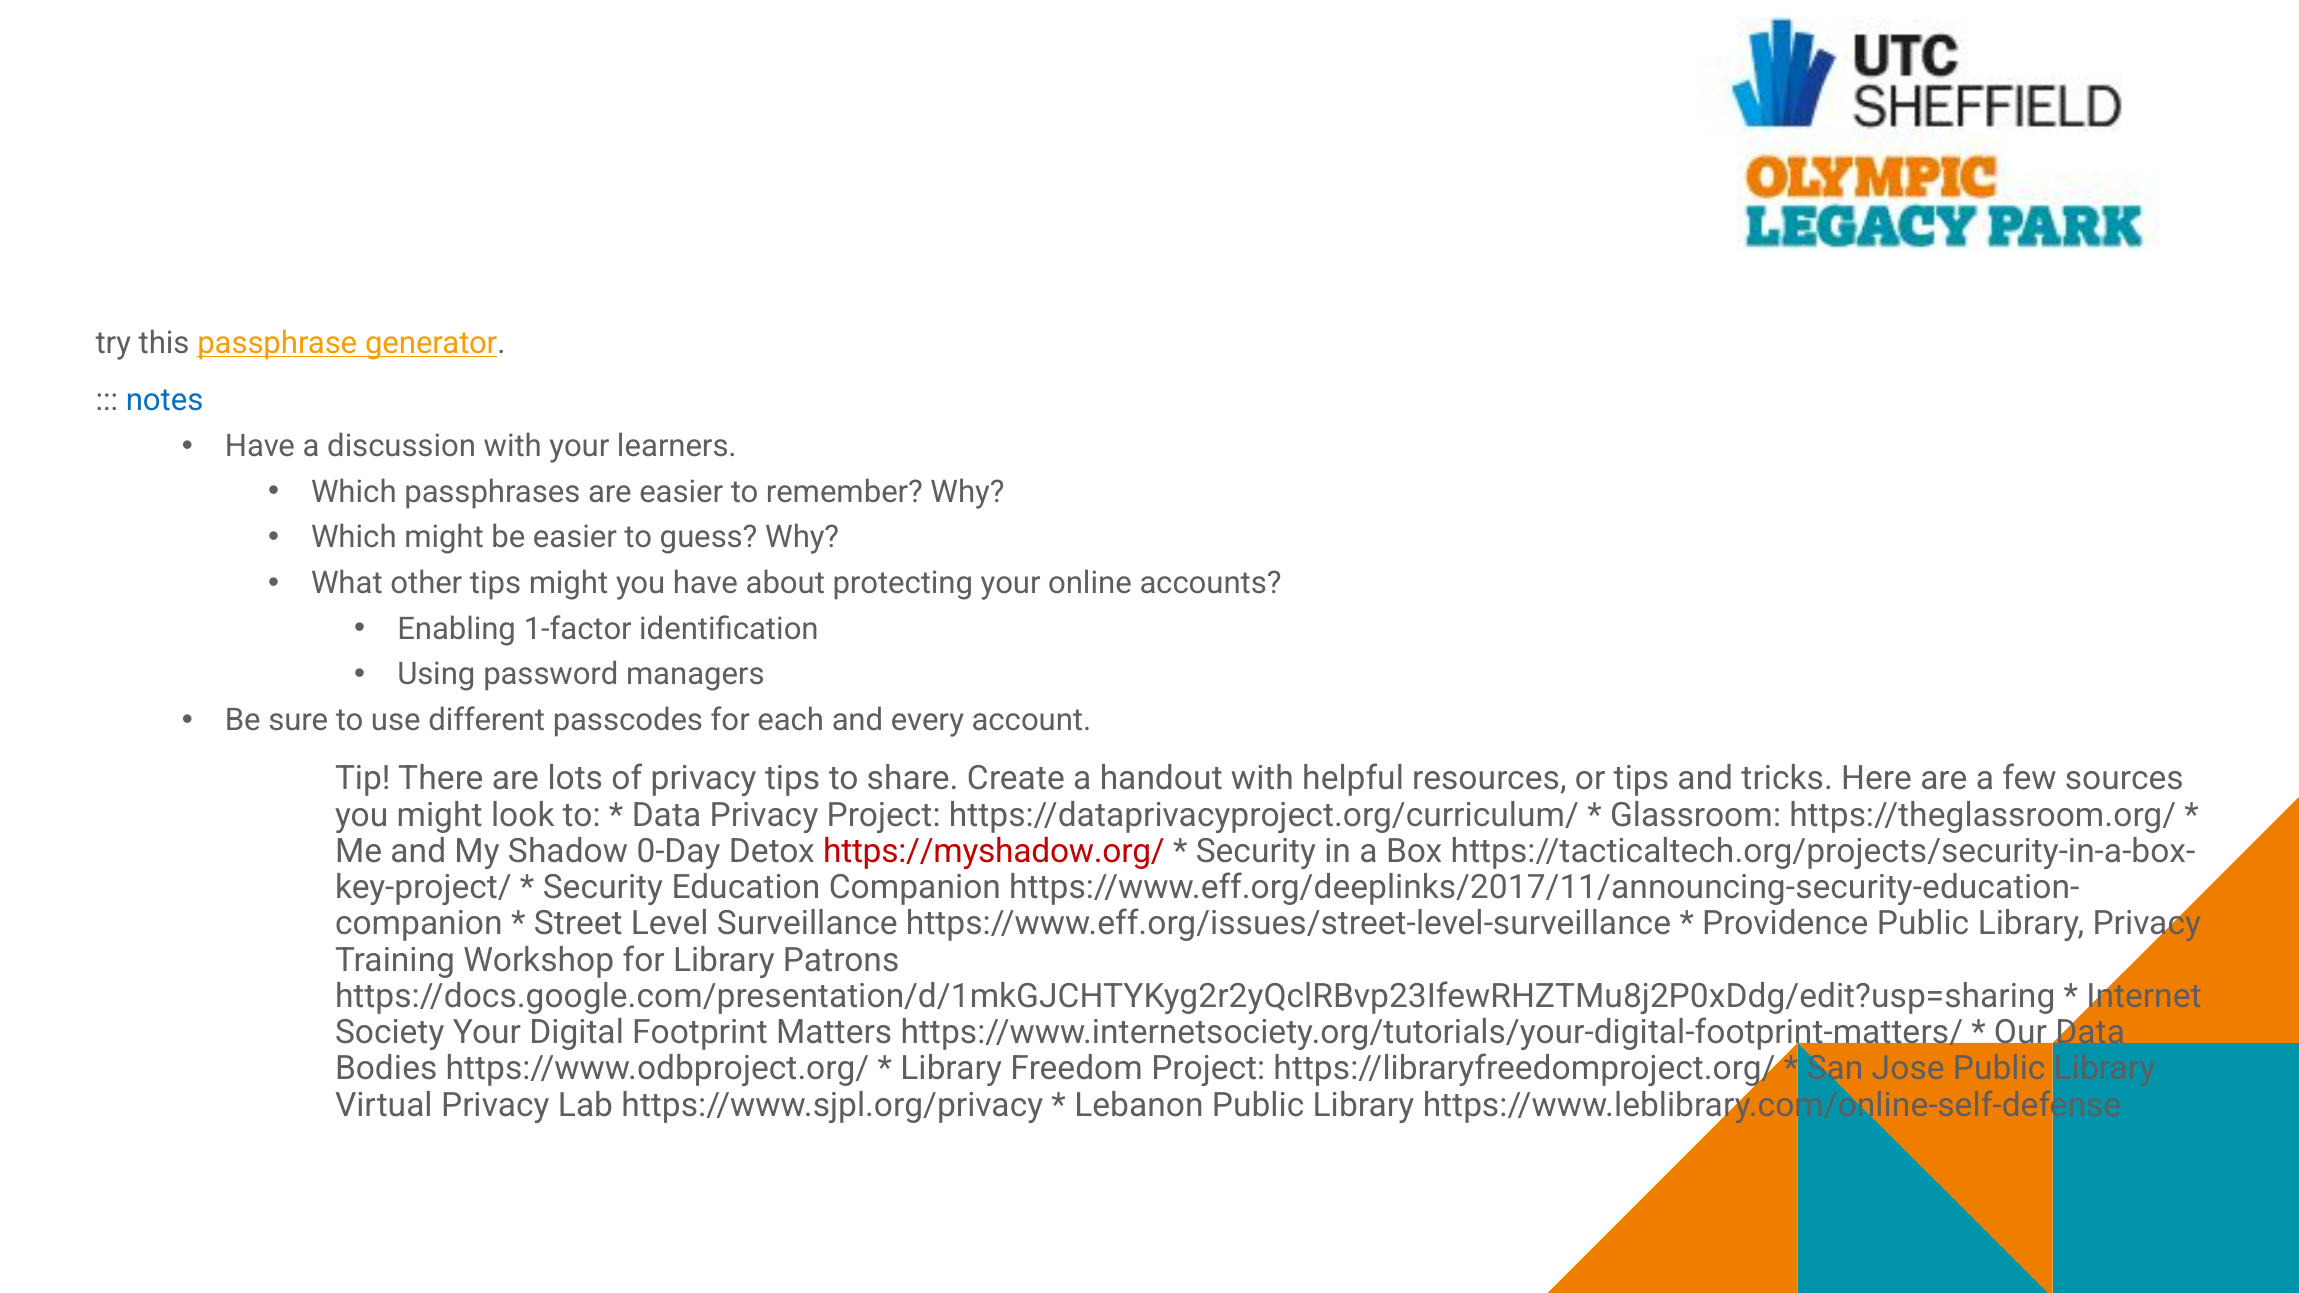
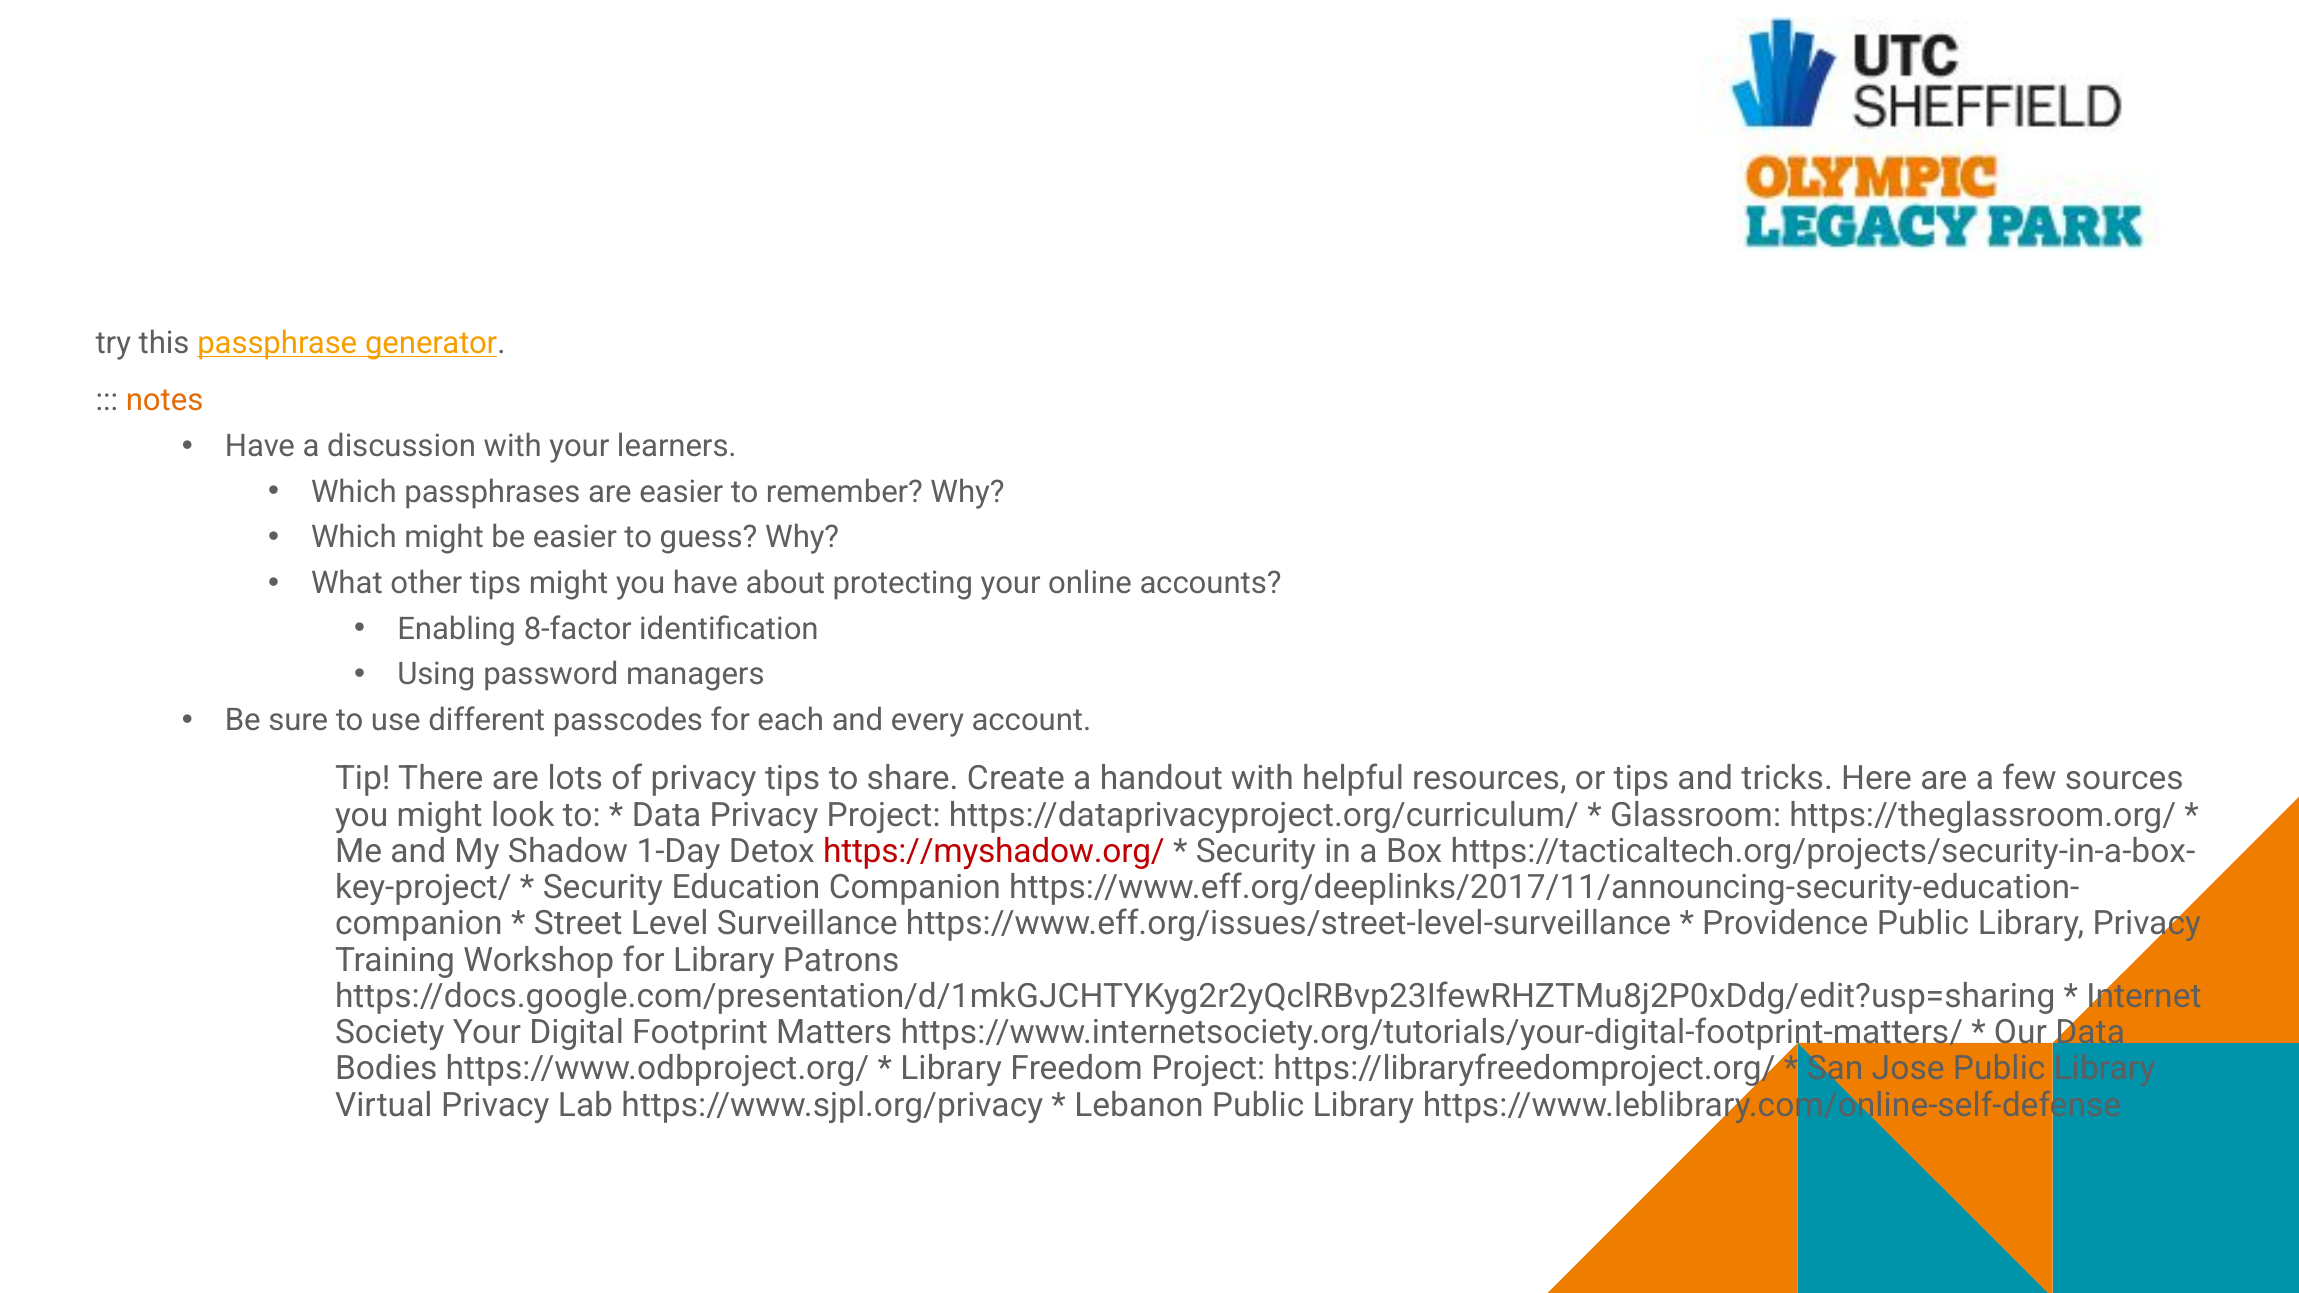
notes colour: blue -> orange (165, 401)
1-factor: 1-factor -> 8-factor (578, 629)
0-Day: 0-Day -> 1-Day (678, 851)
